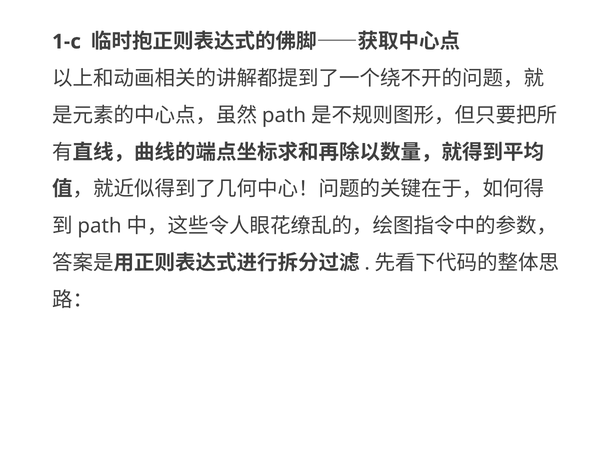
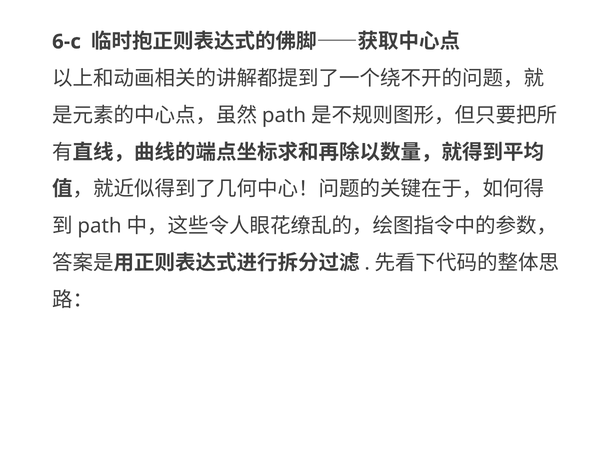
1-c: 1-c -> 6-c (66, 42)
